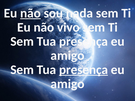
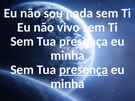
não underline: present -> none (30, 13)
amigo: amigo -> minha (68, 56)
amigo: amigo -> minha (68, 84)
